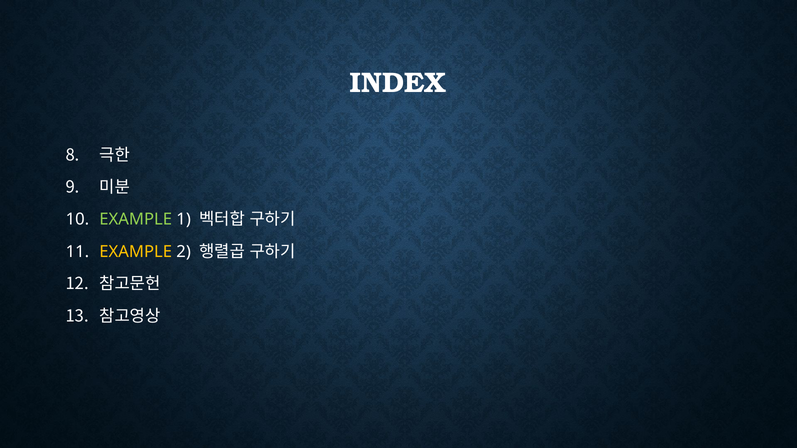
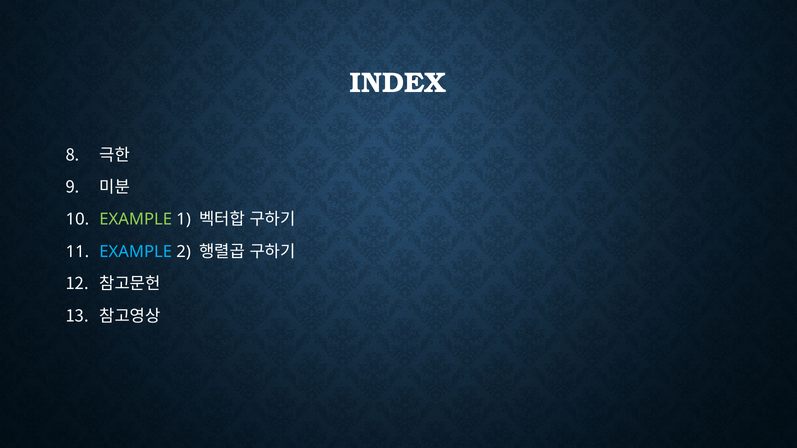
EXAMPLE colour: yellow -> light blue (136, 252)
